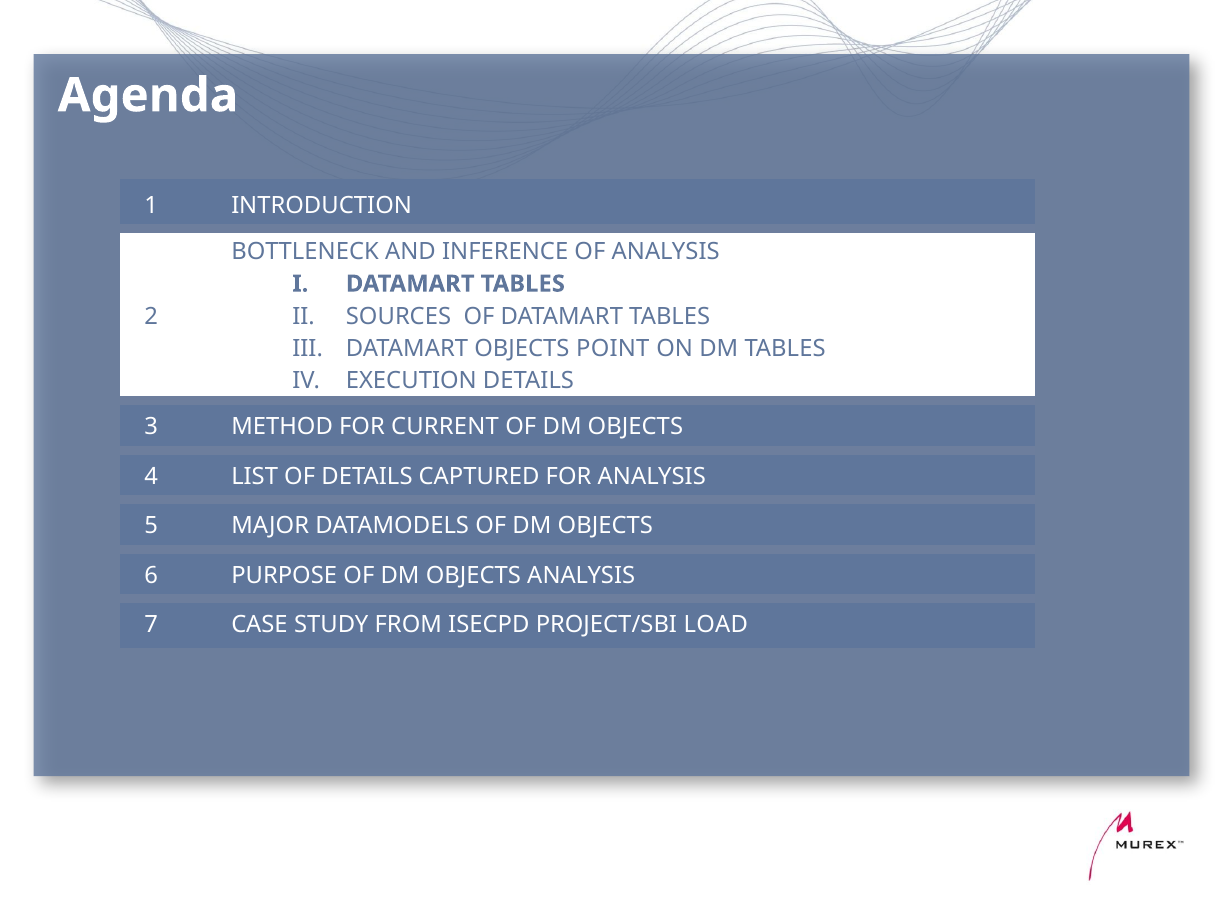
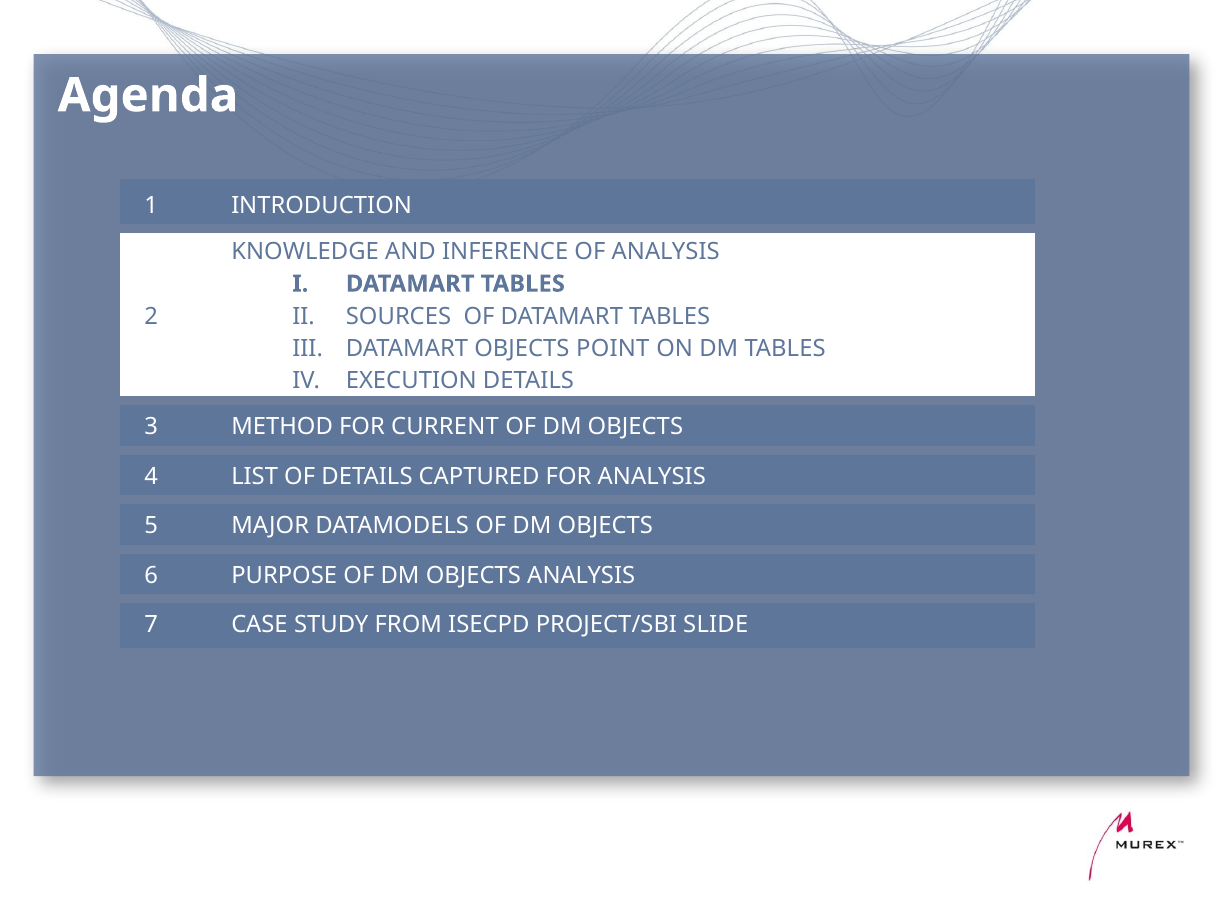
BOTTLENECK: BOTTLENECK -> KNOWLEDGE (305, 251)
LOAD: LOAD -> SLIDE (716, 625)
